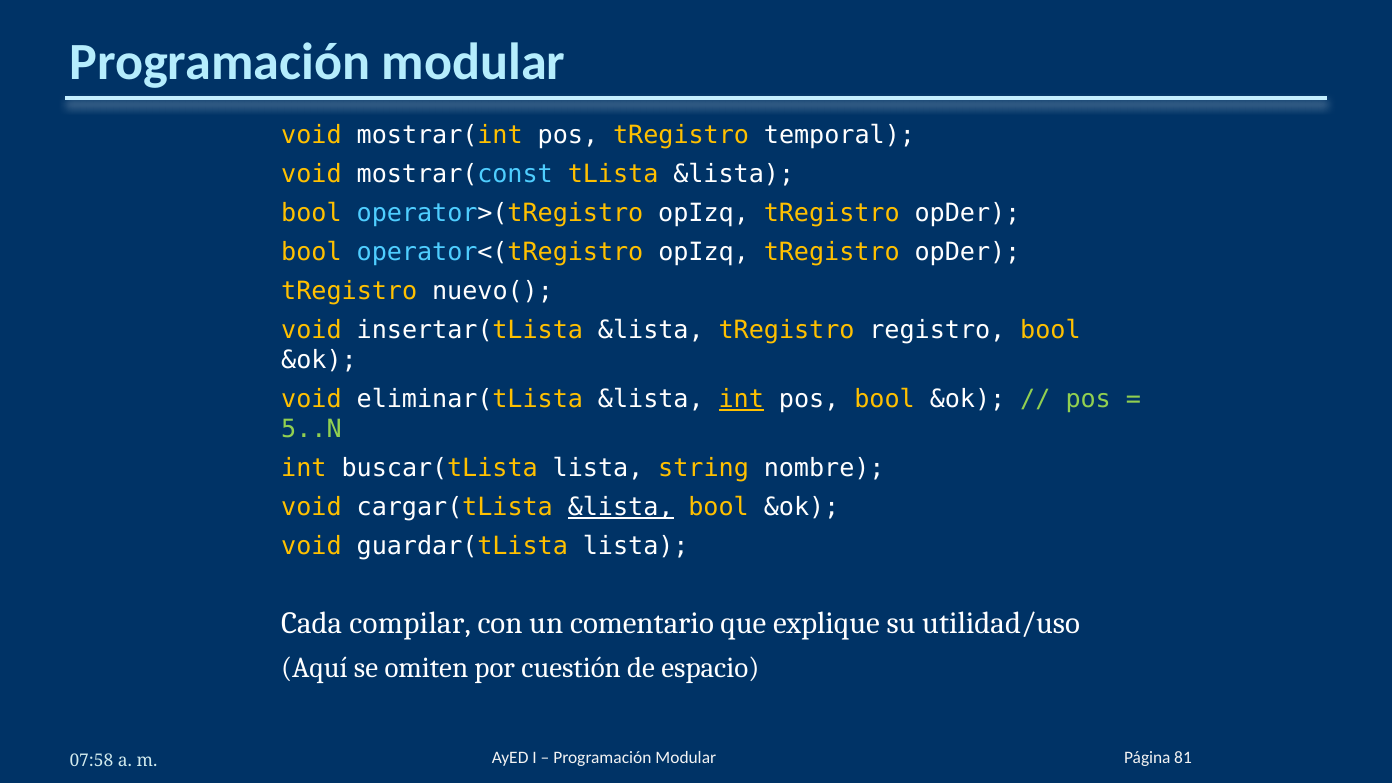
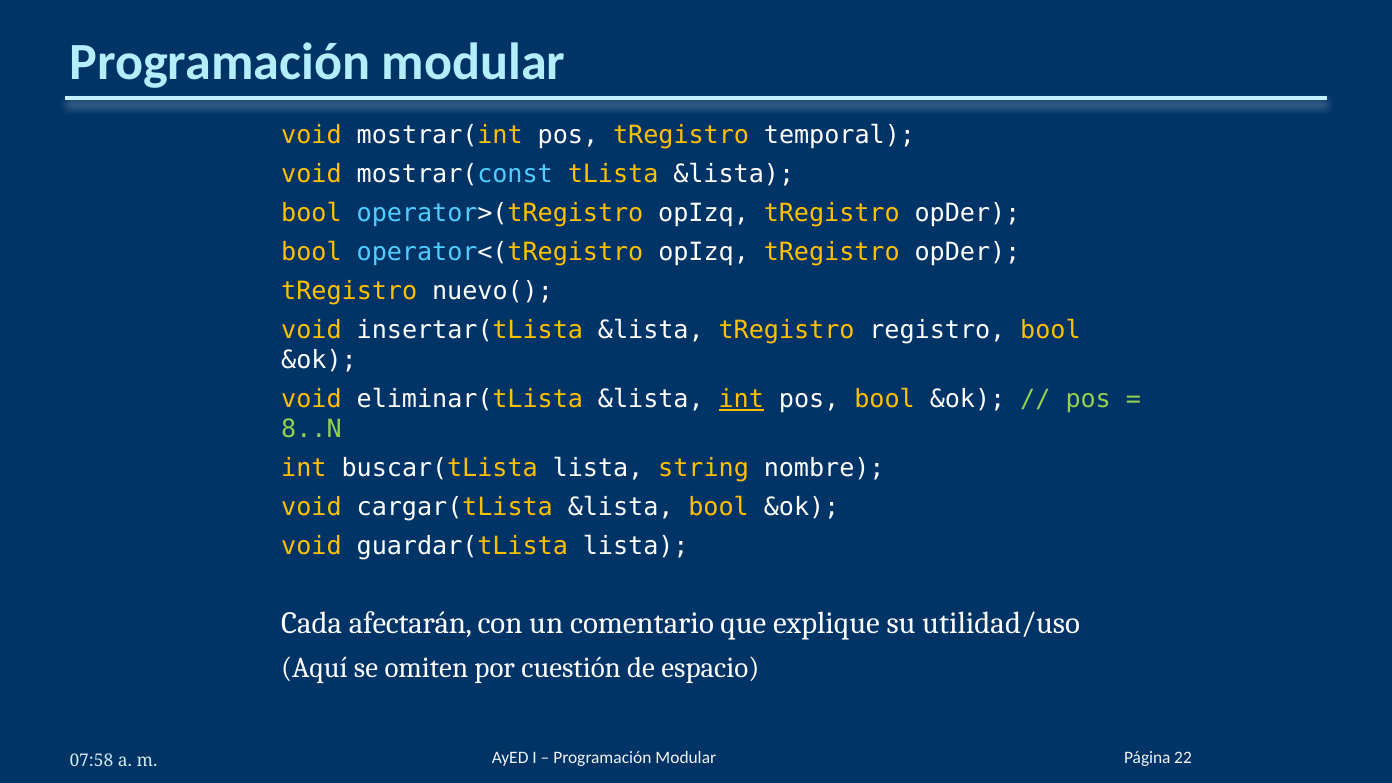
5..N: 5..N -> 8..N (311, 430)
&lista underline: present -> none (621, 507)
compilar: compilar -> afectarán (410, 624)
81: 81 -> 22 (1183, 758)
